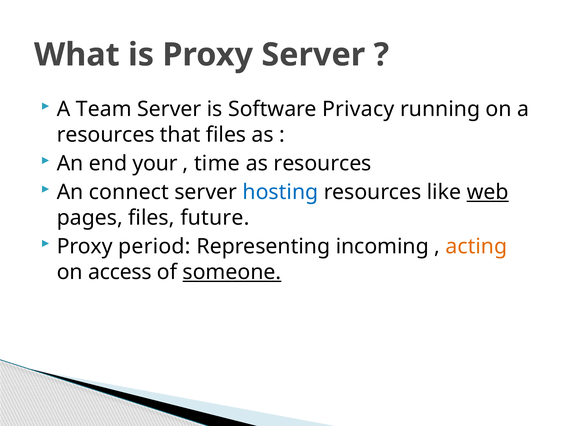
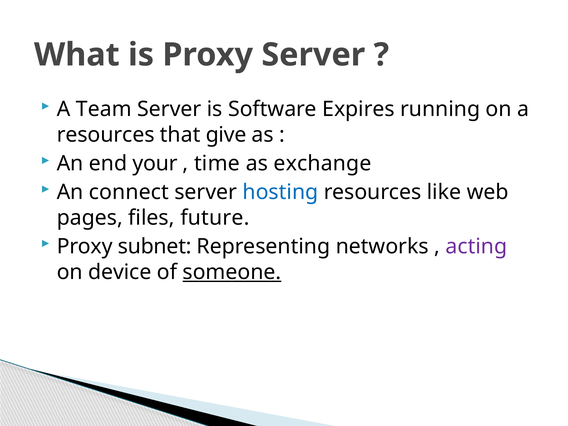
Privacy: Privacy -> Expires (358, 109)
that files: files -> give (226, 135)
as resources: resources -> exchange (322, 163)
web underline: present -> none (488, 192)
period: period -> subnet (155, 246)
incoming: incoming -> networks (382, 246)
acting colour: orange -> purple (476, 246)
access: access -> device (120, 272)
